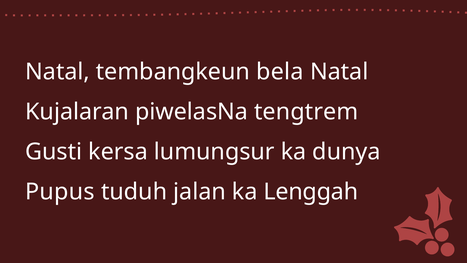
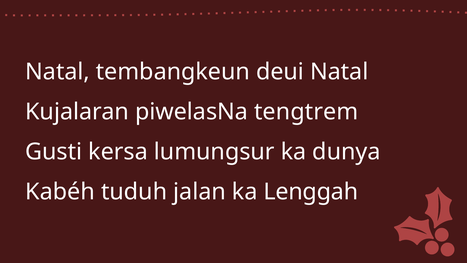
bela: bela -> deui (280, 72)
Pupus: Pupus -> Kabéh (60, 192)
